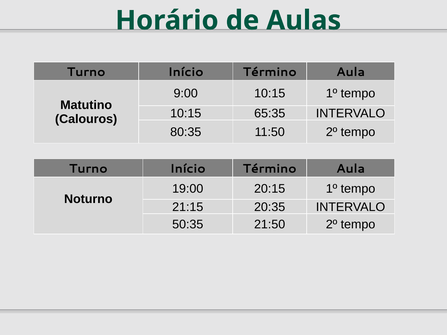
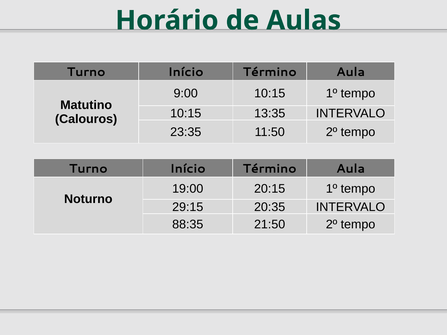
65:35: 65:35 -> 13:35 (270, 113)
80:35: 80:35 -> 23:35 (186, 132)
21:15: 21:15 -> 29:15 (188, 207)
50:35: 50:35 -> 88:35 (188, 224)
